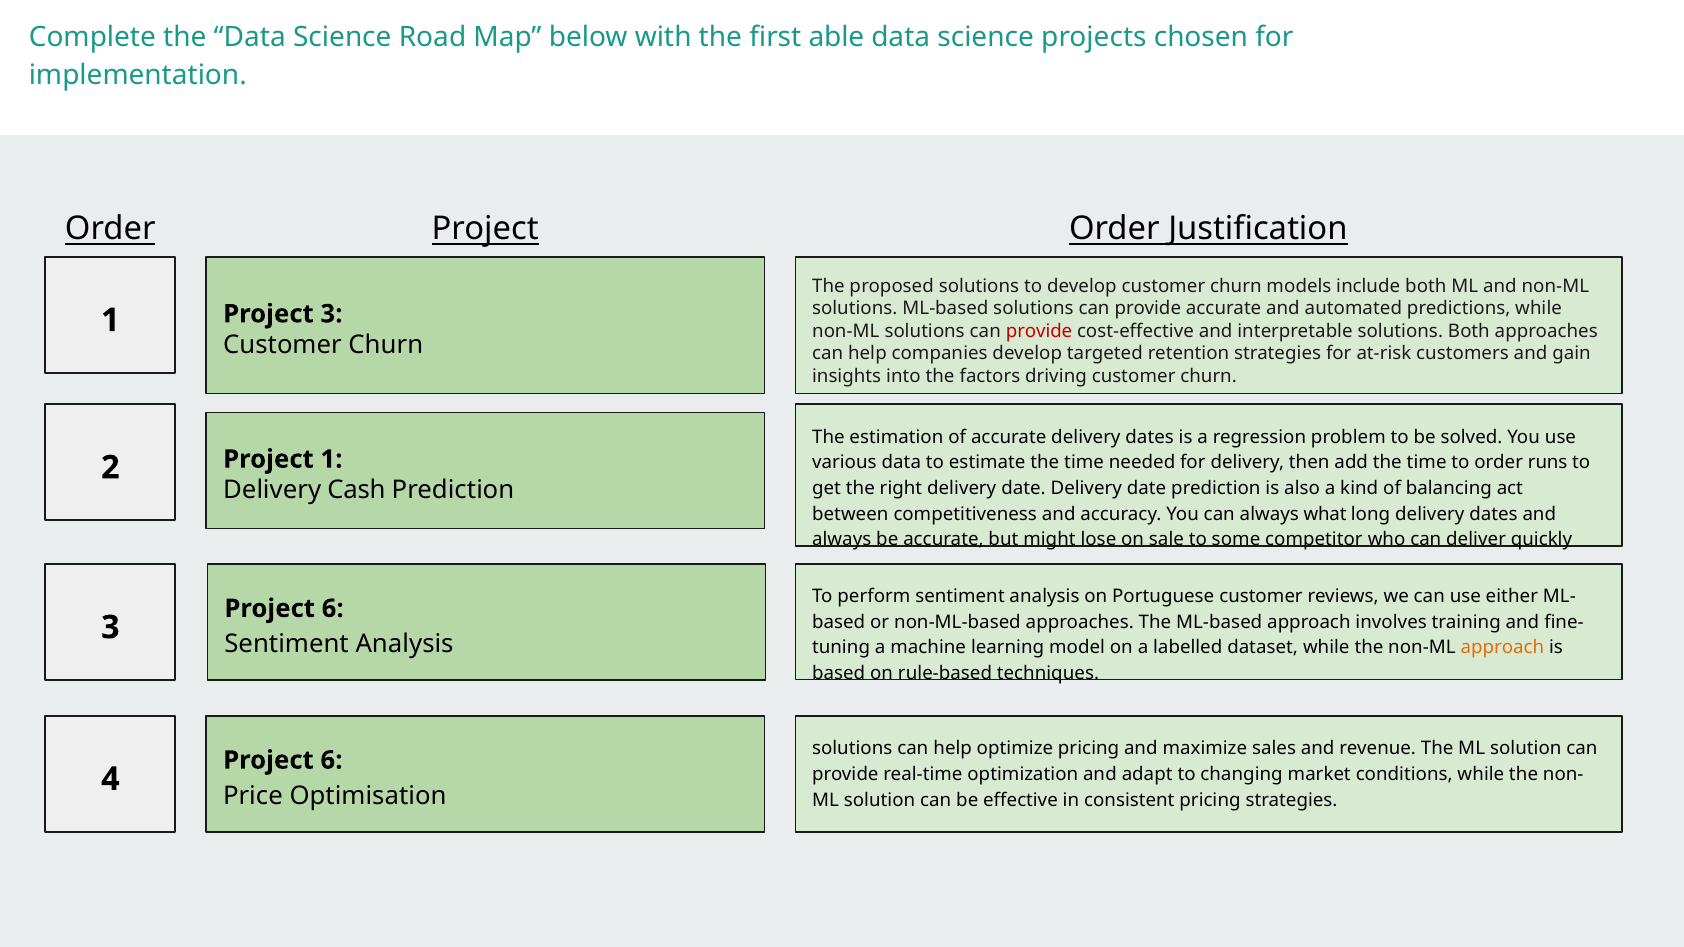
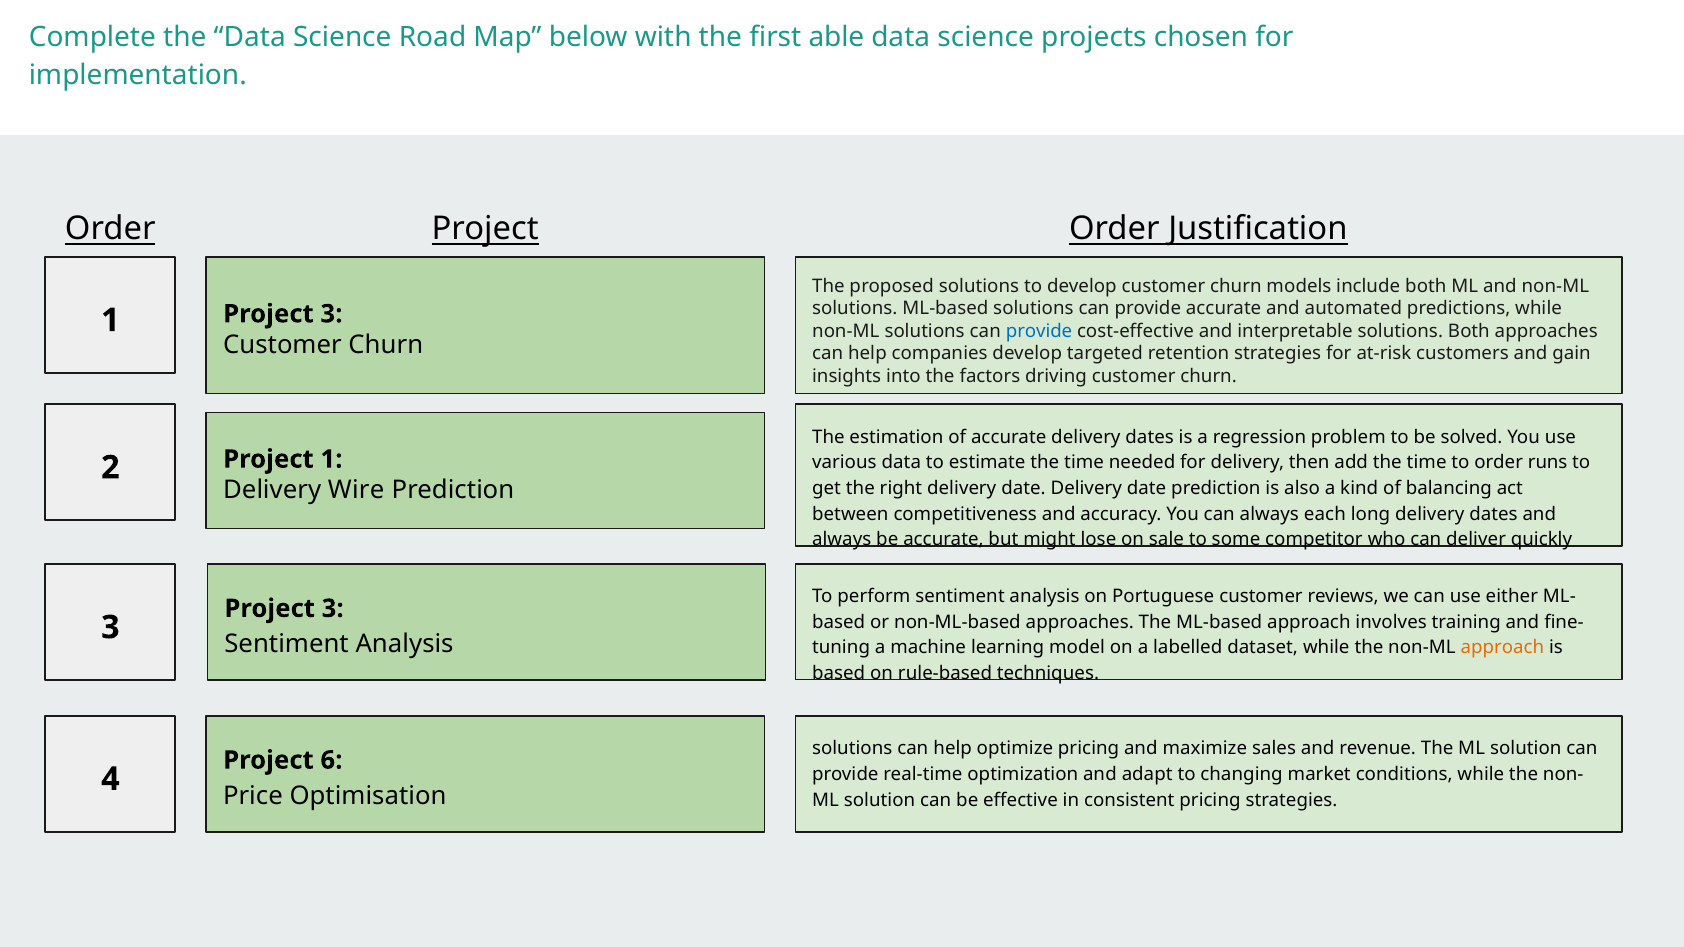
provide colour: red -> blue (1039, 331)
Cash: Cash -> Wire (356, 490)
what: what -> each (1325, 514)
6: 6 -> 3 (333, 609)
